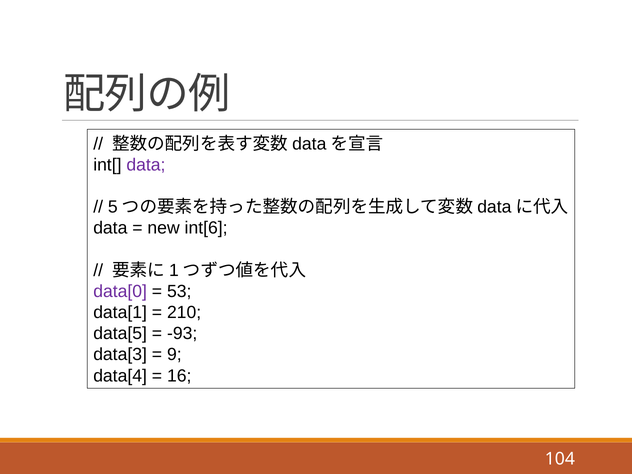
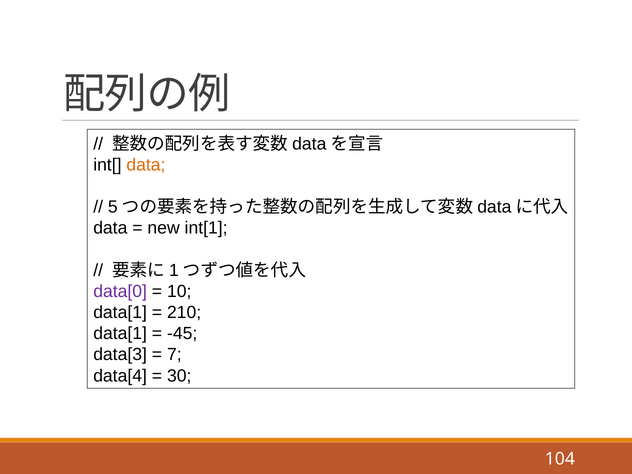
data colour: purple -> orange (146, 165)
int[6: int[6 -> int[1 (206, 228)
53: 53 -> 10 (179, 291)
data[5: data[5 -> data[1 (120, 334)
-93: -93 -> -45 (182, 334)
9: 9 -> 7 (174, 355)
16: 16 -> 30 (179, 376)
